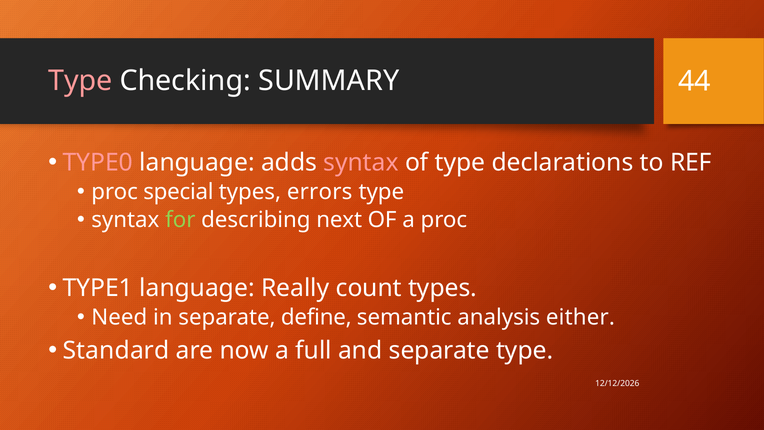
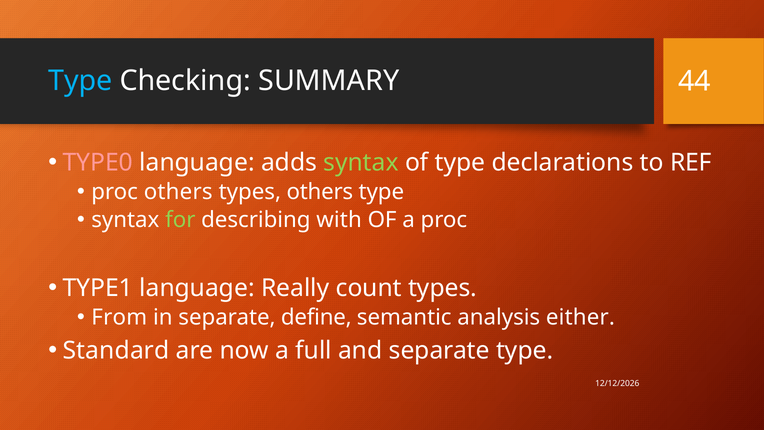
Type colour: pink -> light blue (80, 81)
syntax colour: pink -> light green (361, 162)
proc special: special -> others (178, 192)
types errors: errors -> others (320, 192)
next: next -> with (339, 220)
Need: Need -> From (119, 317)
